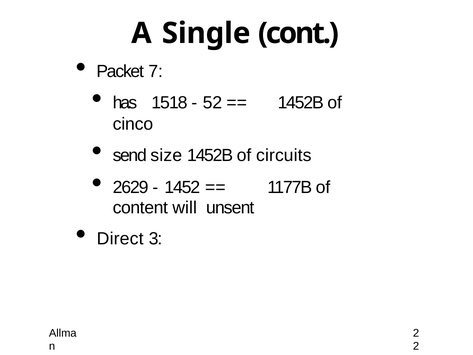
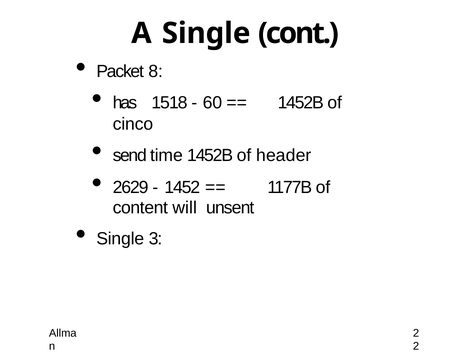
7: 7 -> 8 (156, 71)
52: 52 -> 60 (212, 103)
size: size -> time (167, 155)
circuits: circuits -> header (284, 155)
Direct: Direct -> Single (120, 238)
